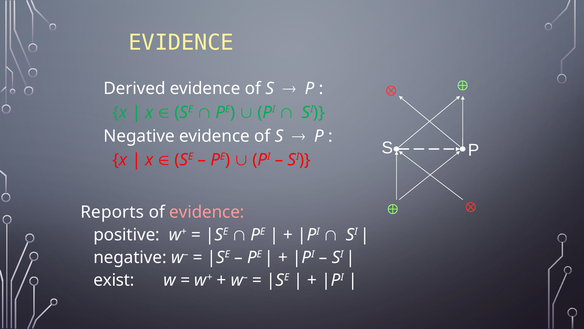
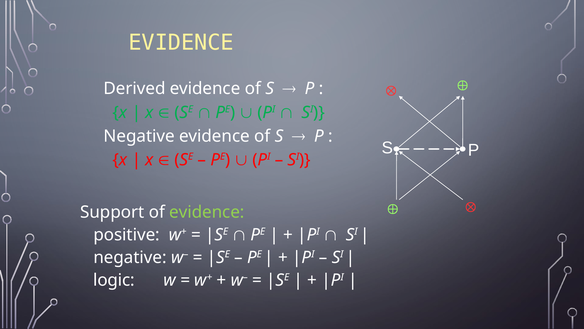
Reports: Reports -> Support (112, 212)
evidence colour: pink -> light green (207, 212)
exist: exist -> logic (114, 280)
